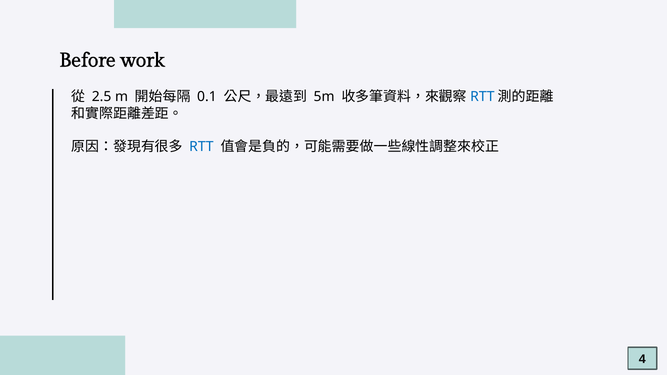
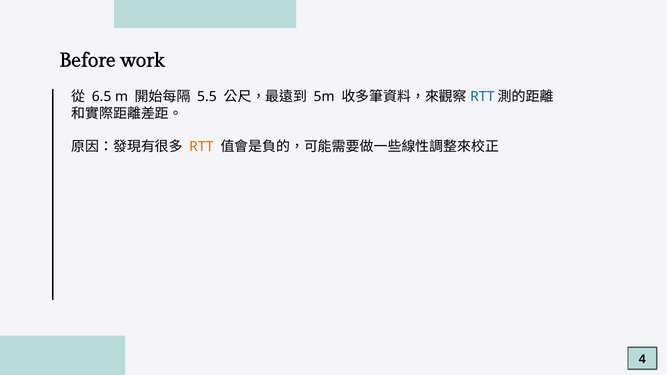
2.5: 2.5 -> 6.5 (102, 97)
0.1: 0.1 -> 5.5 (207, 97)
RTT colour: blue -> orange (201, 147)
